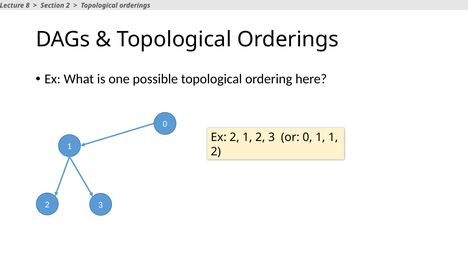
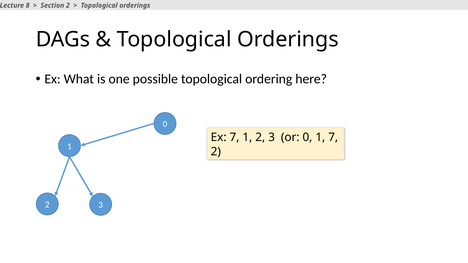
Ex 2: 2 -> 7 (234, 138)
1 1: 1 -> 7 (333, 138)
